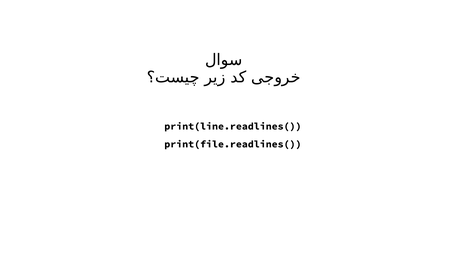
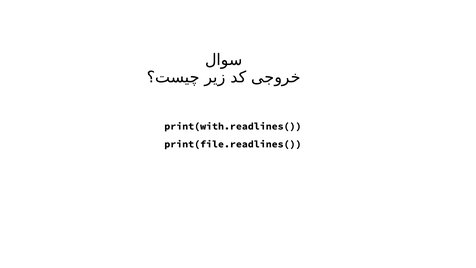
print(line.readlines(: print(line.readlines( -> print(with.readlines( (233, 126)
